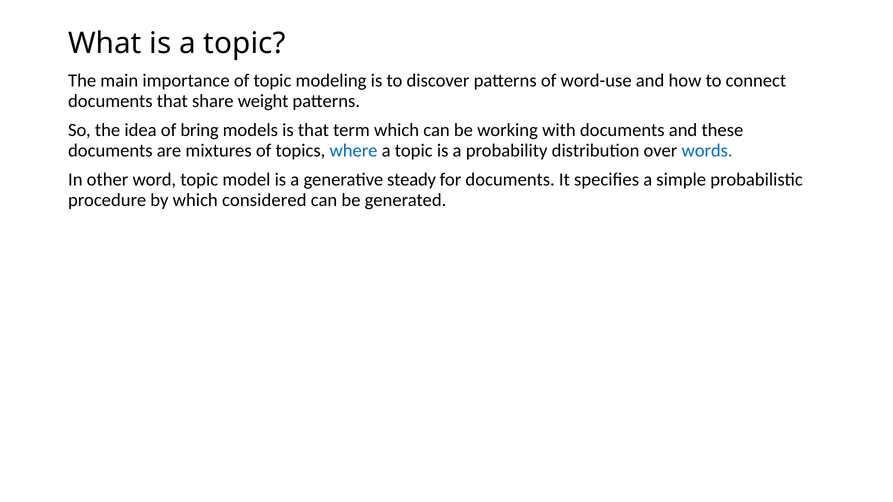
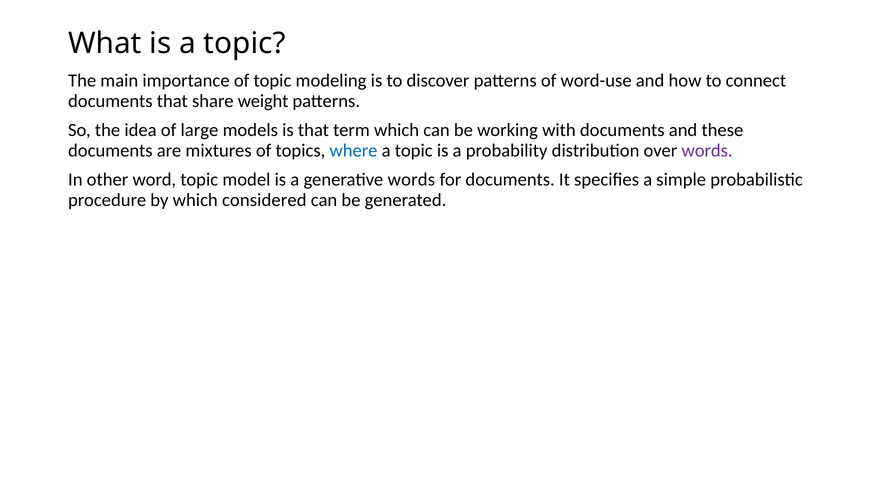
bring: bring -> large (199, 130)
words colour: blue -> purple (707, 151)
generative steady: steady -> words (411, 180)
